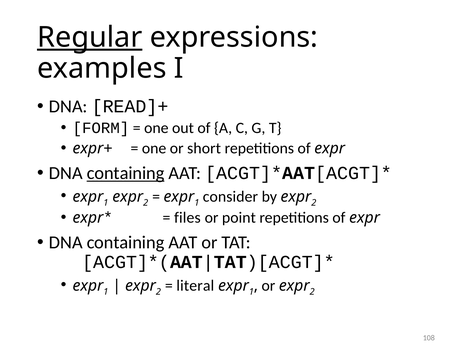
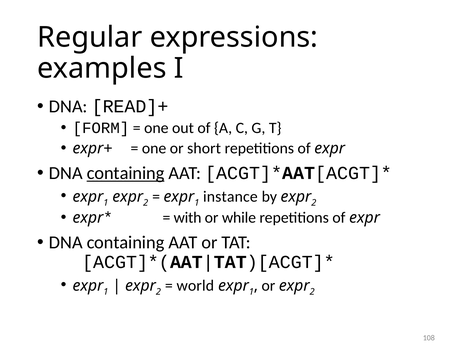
Regular underline: present -> none (90, 37)
consider: consider -> instance (230, 197)
files: files -> with (188, 218)
point: point -> while (239, 218)
literal: literal -> world (195, 286)
